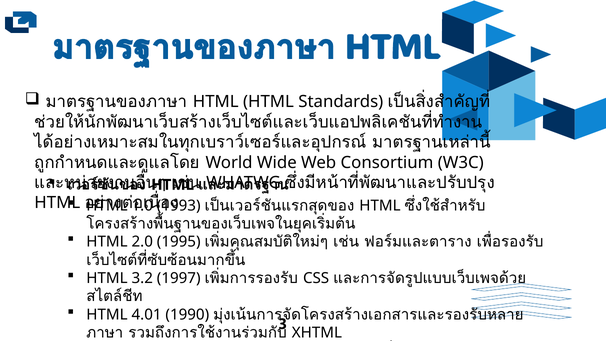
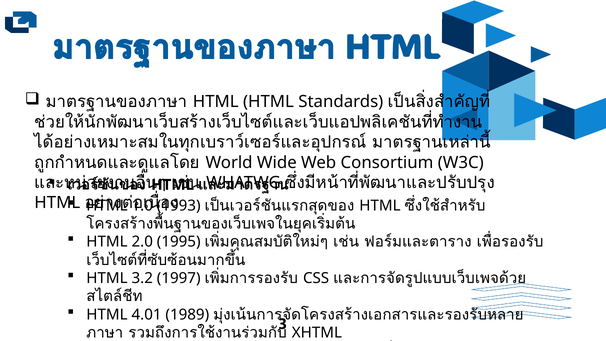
1990: 1990 -> 1989 (187, 315)
